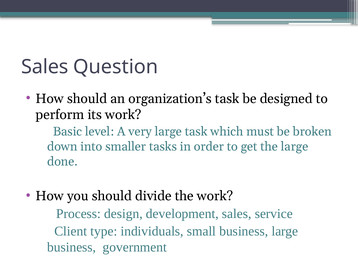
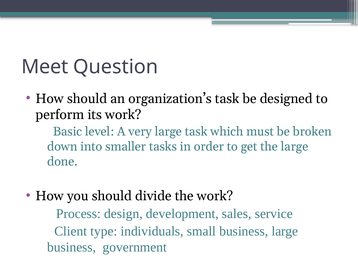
Sales: Sales -> Meet (45, 67)
